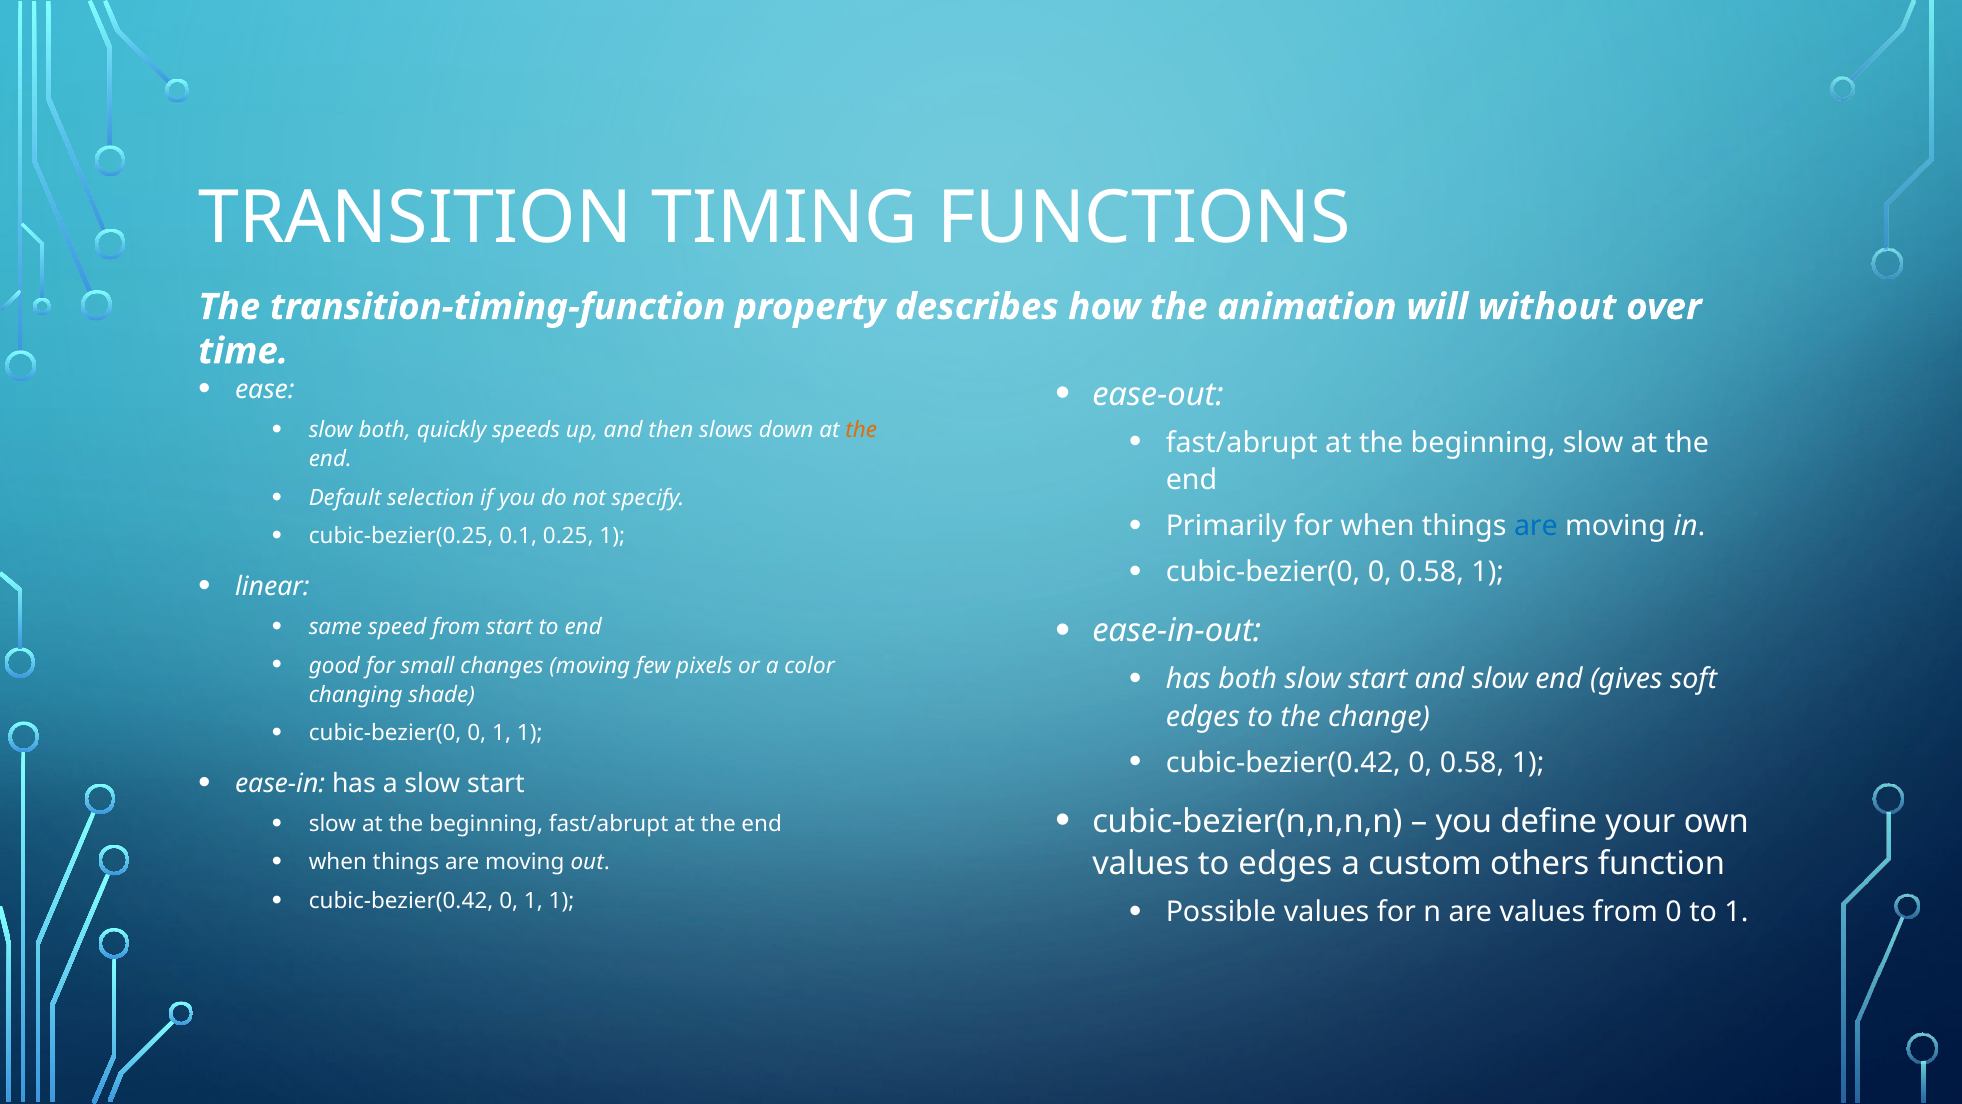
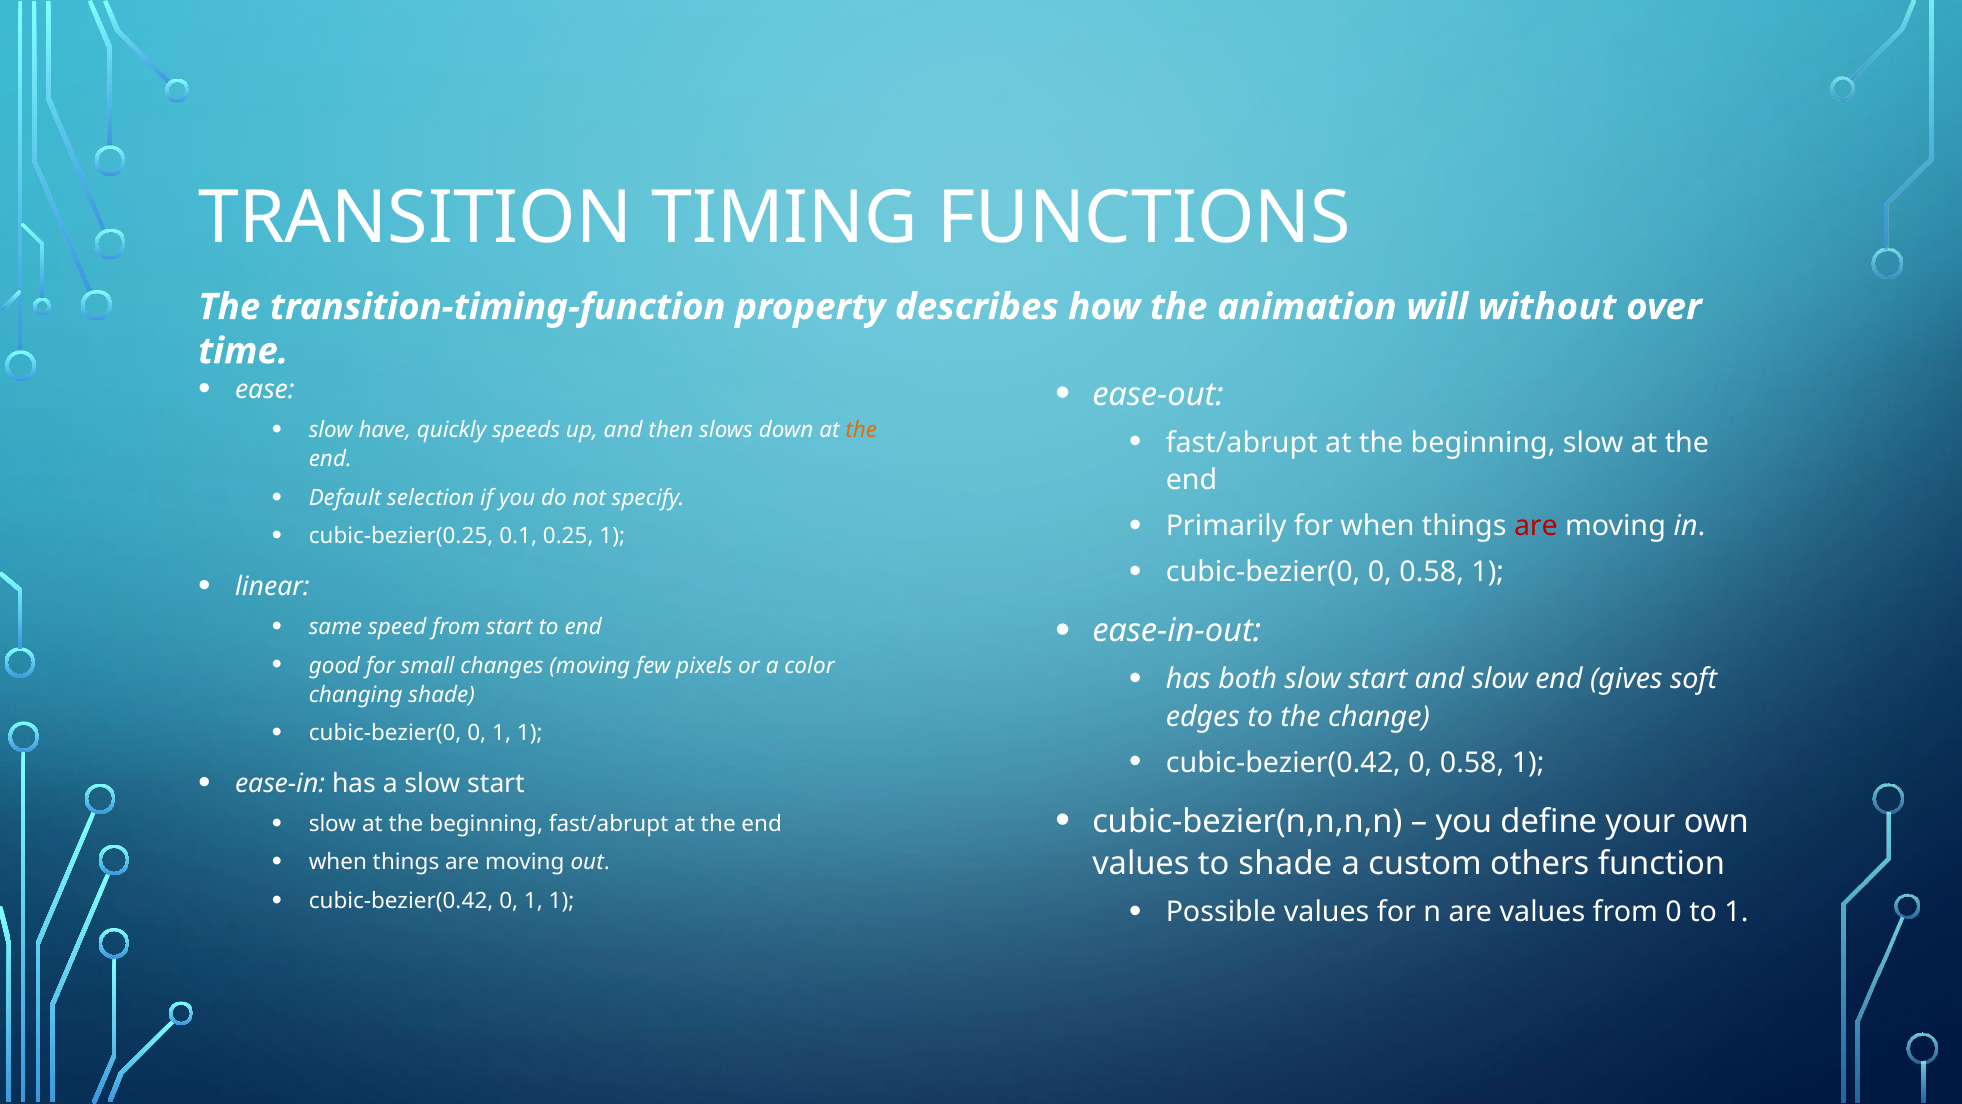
slow both: both -> have (385, 430)
are colour: blue -> red (1536, 526)
to edges: edges -> shade (1285, 863)
